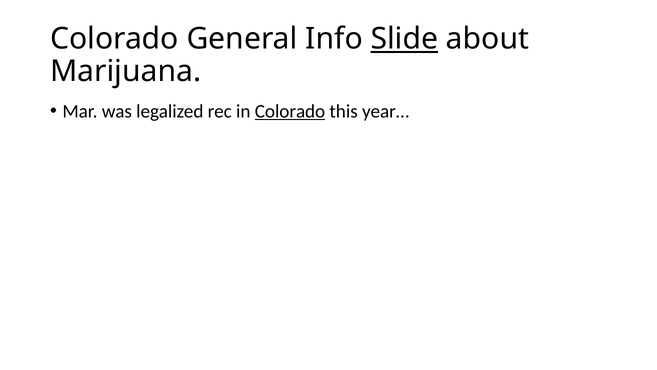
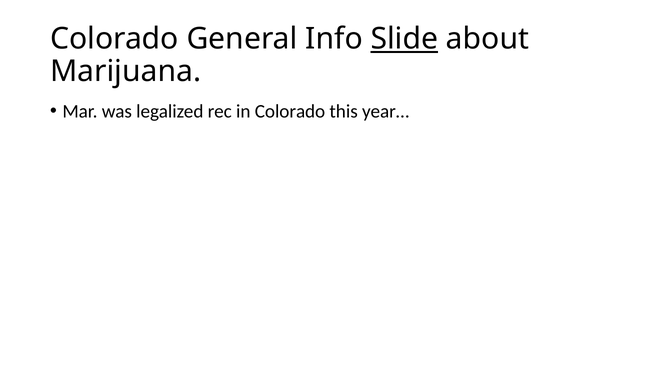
Colorado underline: present -> none (290, 111)
